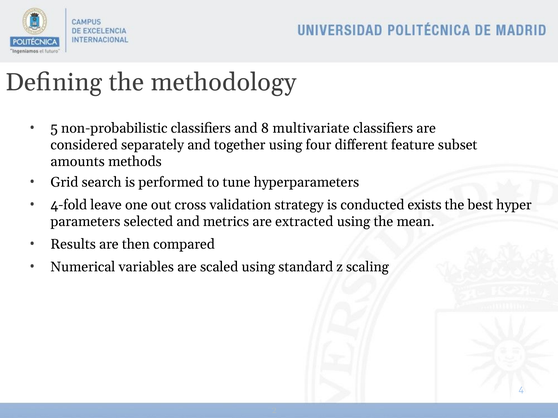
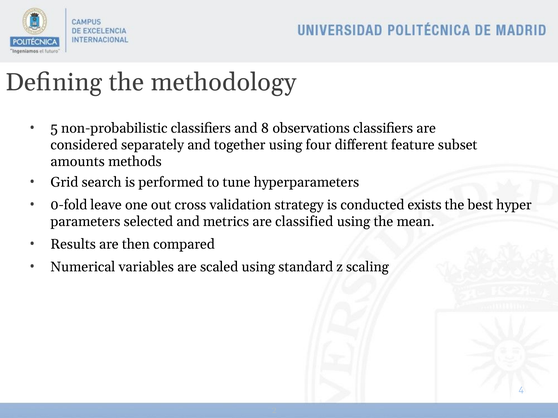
multivariate: multivariate -> observations (311, 128)
4-fold: 4-fold -> 0-fold (69, 205)
extracted: extracted -> classified (304, 222)
